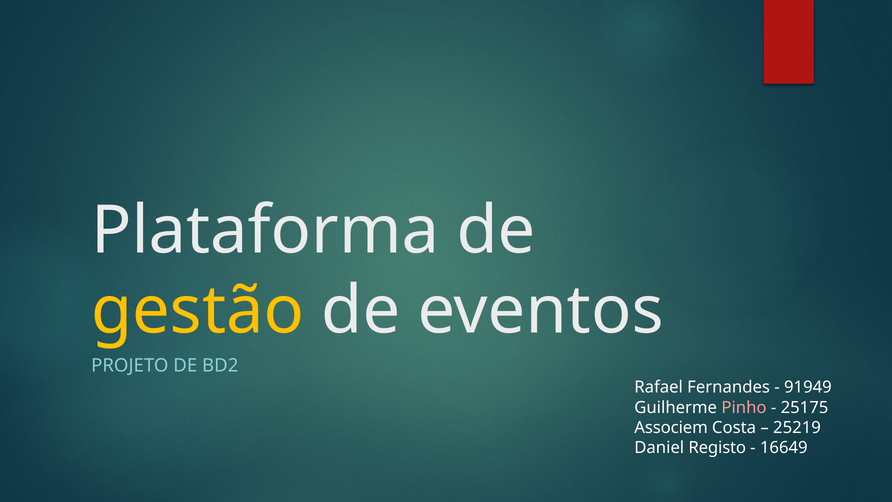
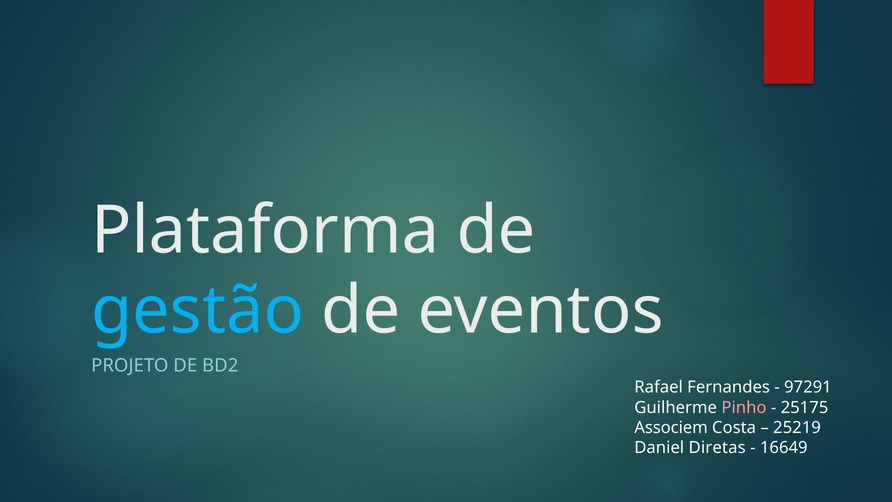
gestão colour: yellow -> light blue (198, 311)
91949: 91949 -> 97291 (808, 387)
Registo: Registo -> Diretas (717, 447)
